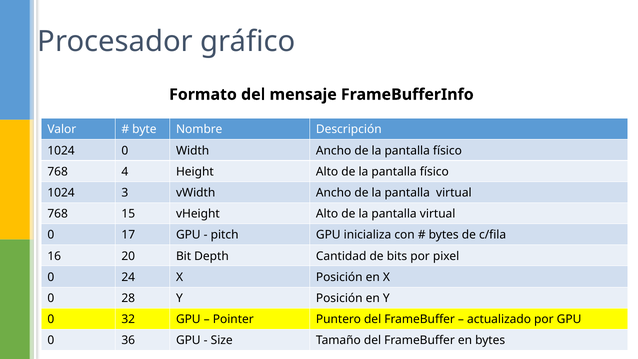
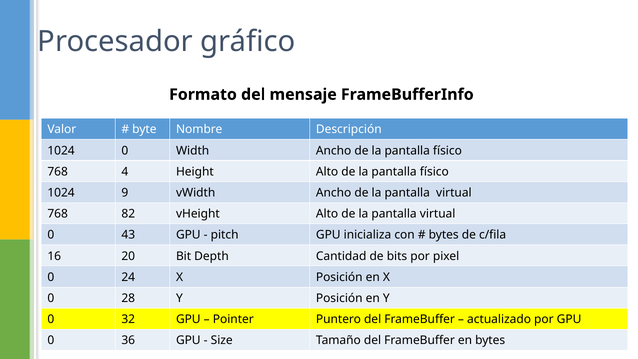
3: 3 -> 9 (125, 193)
15: 15 -> 82 (128, 214)
17: 17 -> 43 (128, 235)
